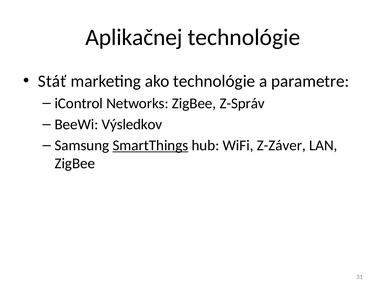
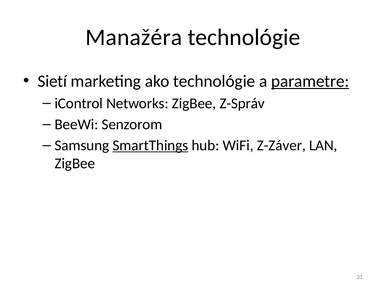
Aplikačnej: Aplikačnej -> Manažéra (134, 37)
Stáť: Stáť -> Sietí (52, 81)
parametre underline: none -> present (310, 81)
Výsledkov: Výsledkov -> Senzorom (132, 124)
